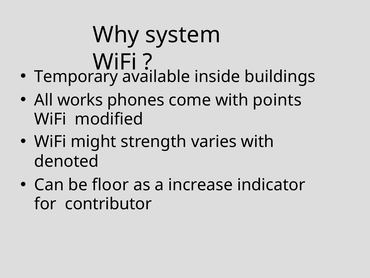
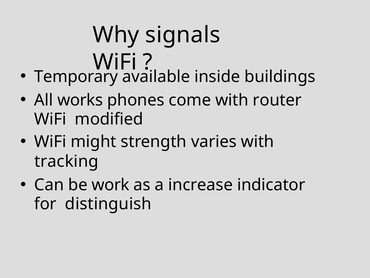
system: system -> signals (183, 35)
points: points -> router (277, 100)
denoted: denoted -> tracking (66, 161)
floor: floor -> work (111, 185)
contributor: contributor -> distinguish (108, 204)
